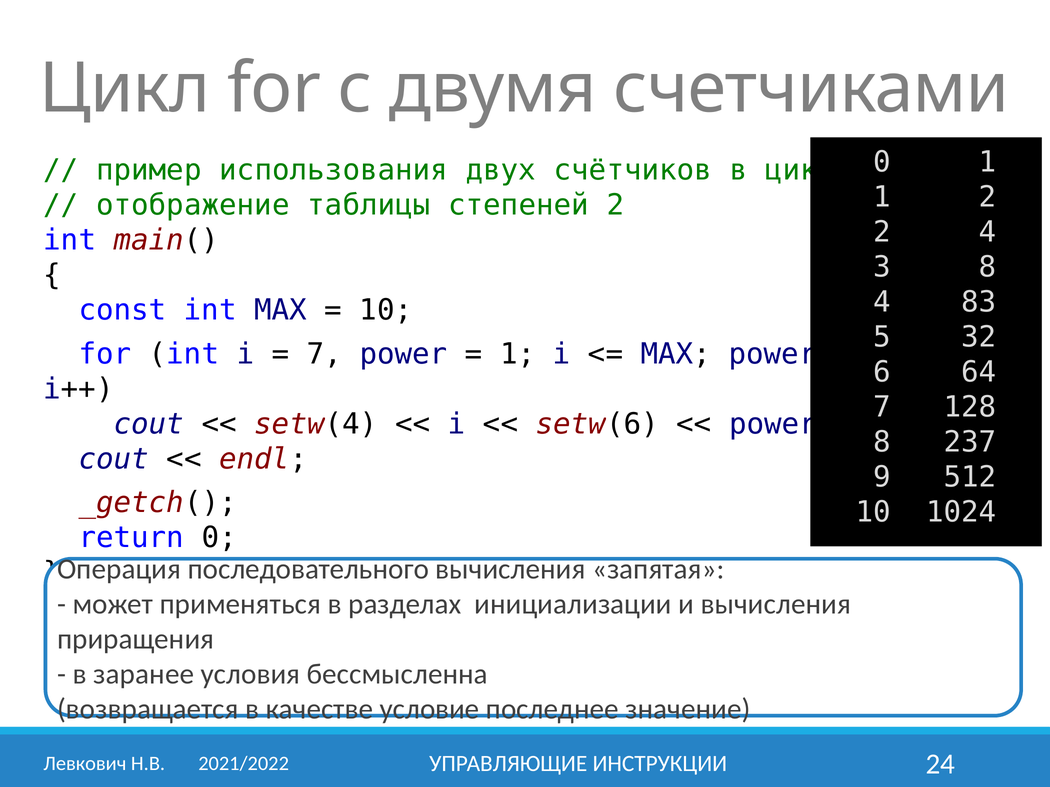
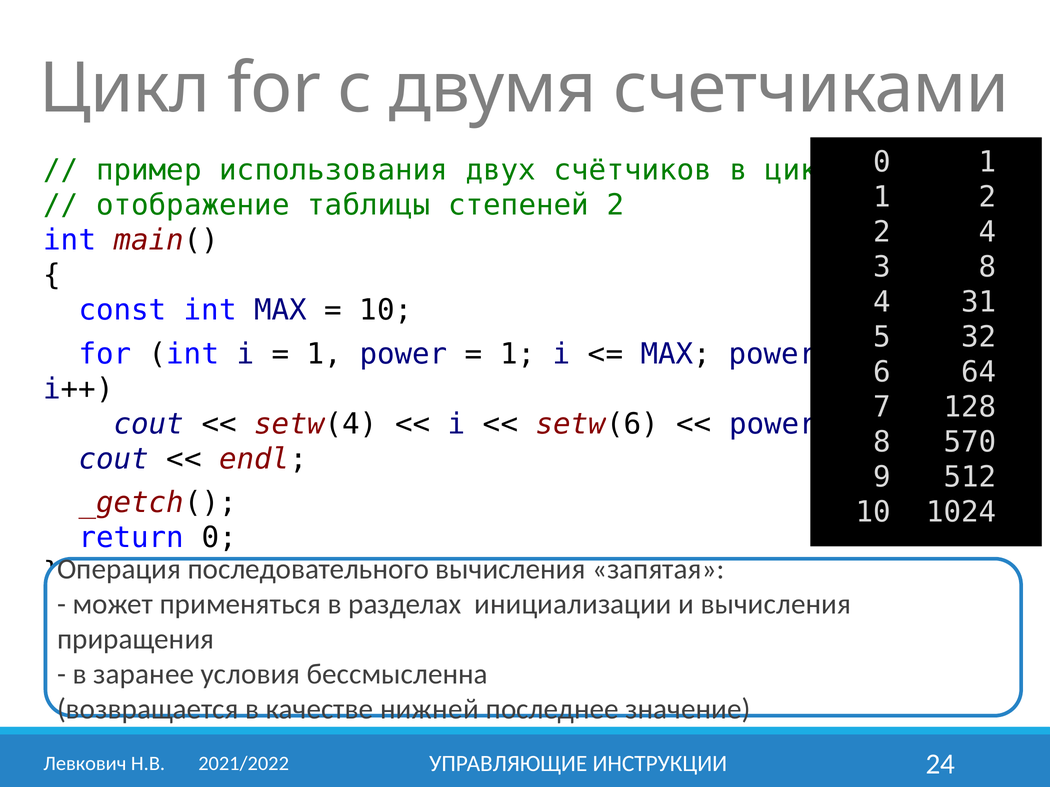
83: 83 -> 31 (979, 302)
7: 7 -> 1 (324, 354)
237: 237 -> 570 (970, 442)
условие: условие -> нижней (429, 710)
